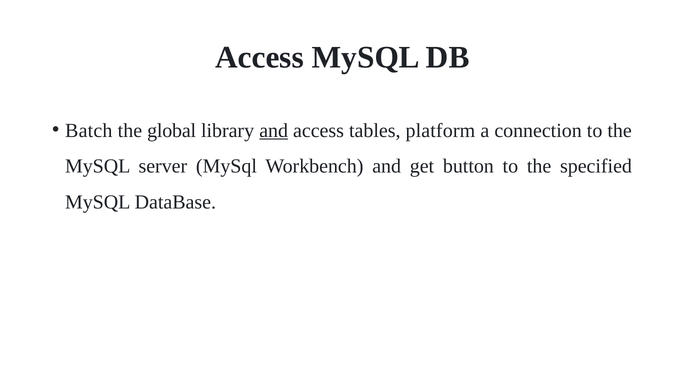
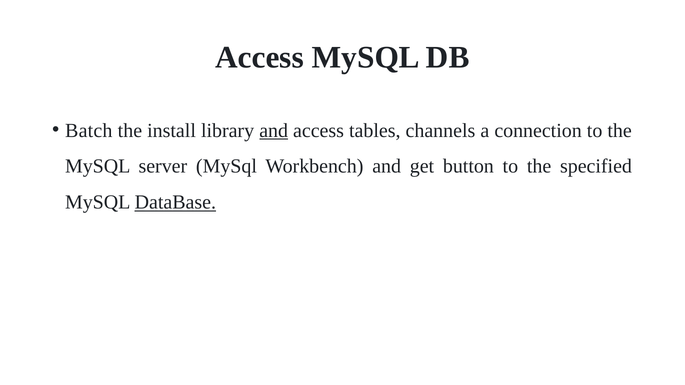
global: global -> install (172, 131)
platform: platform -> channels (440, 131)
DataBase underline: none -> present (175, 202)
